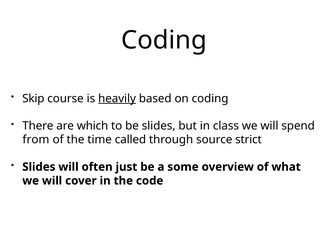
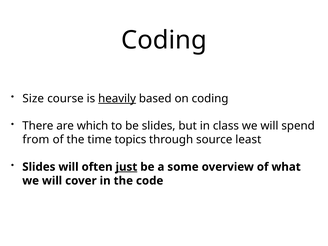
Skip: Skip -> Size (33, 98)
called: called -> topics (130, 140)
strict: strict -> least (248, 140)
just underline: none -> present (126, 167)
